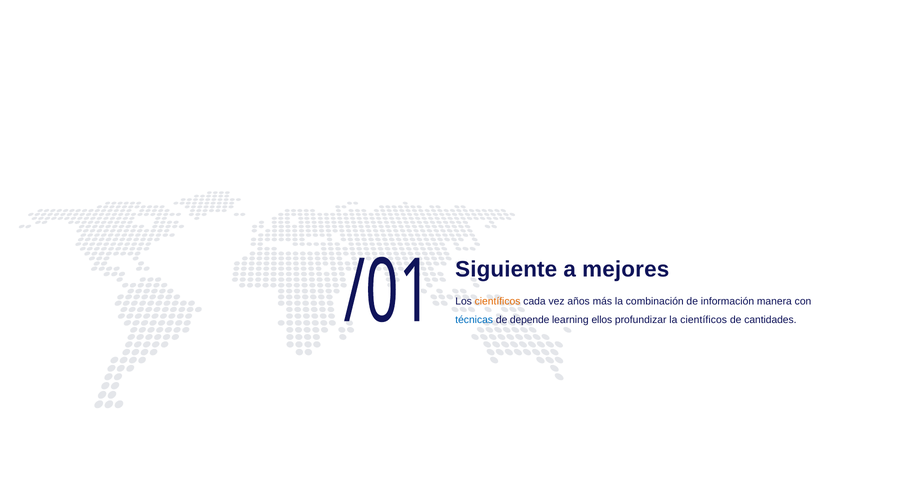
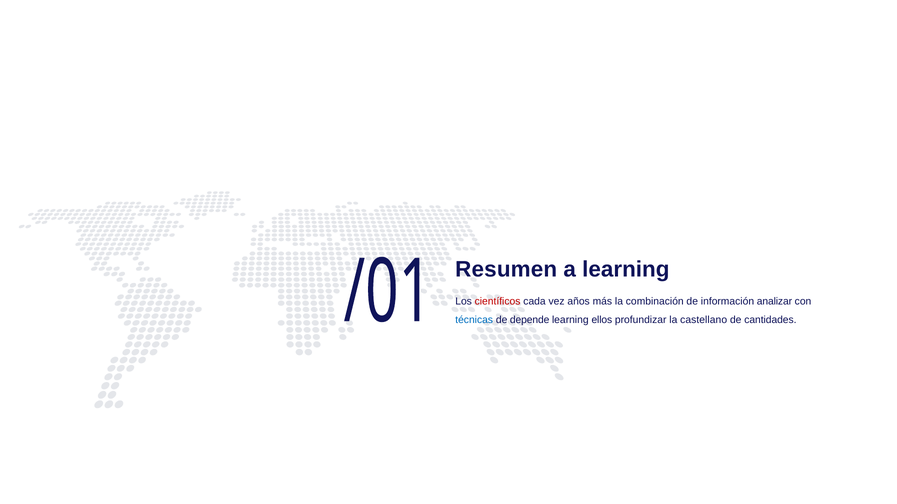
Siguiente: Siguiente -> Resumen (506, 270)
a mejores: mejores -> learning (626, 270)
científicos colour: orange -> red (498, 302)
manera: manera -> analizar (774, 302)
la científicos: científicos -> castellano (704, 320)
